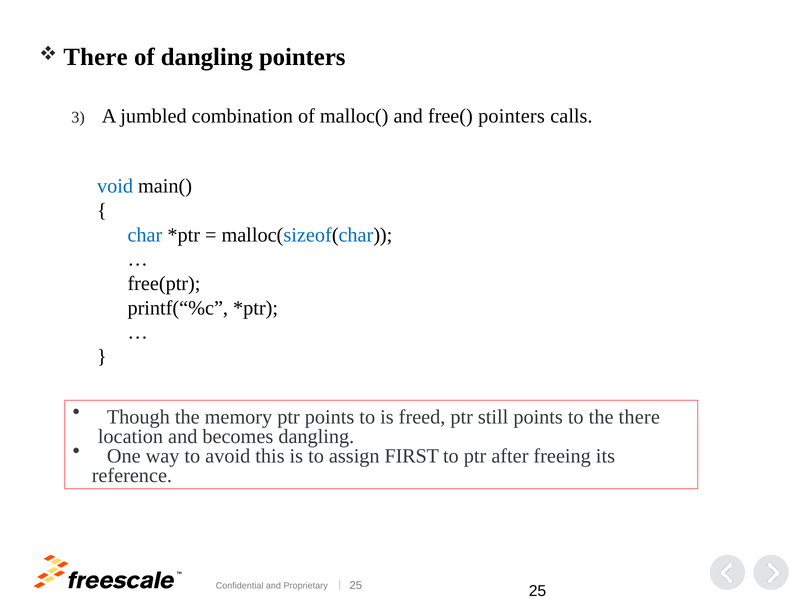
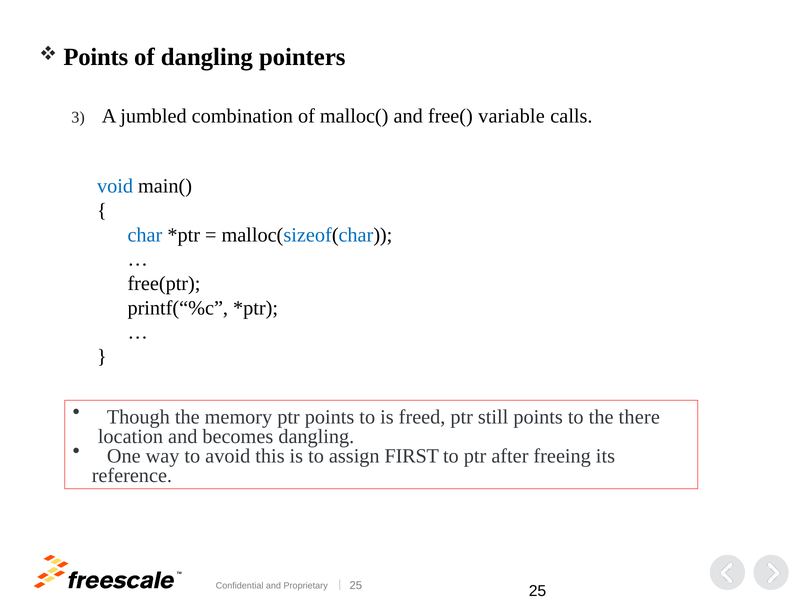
There: There -> Points (96, 57)
free( pointers: pointers -> variable (511, 116)
